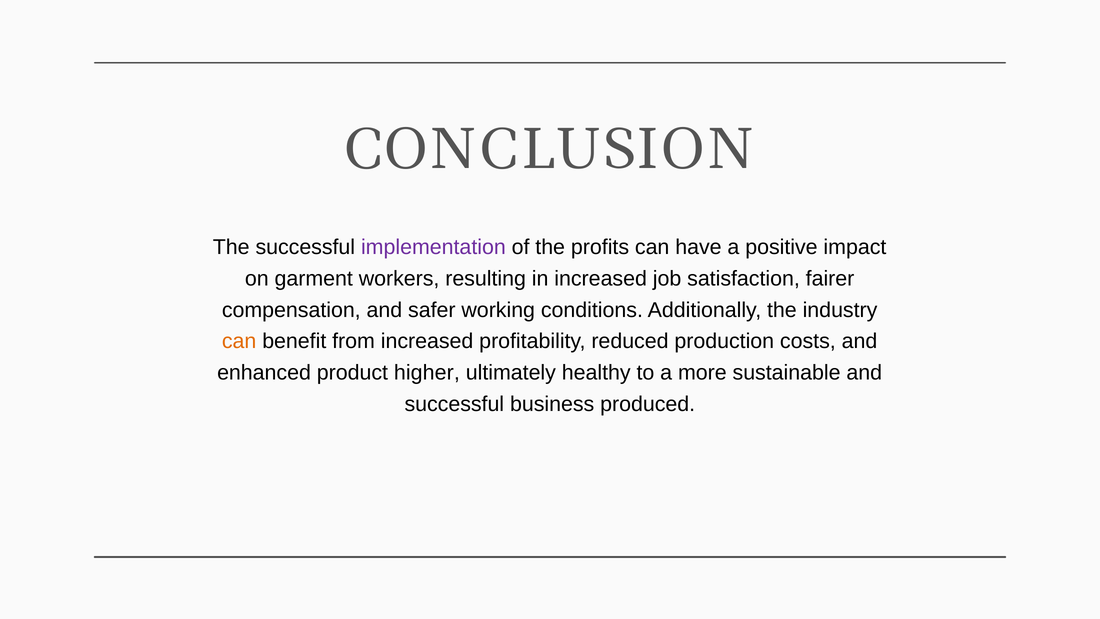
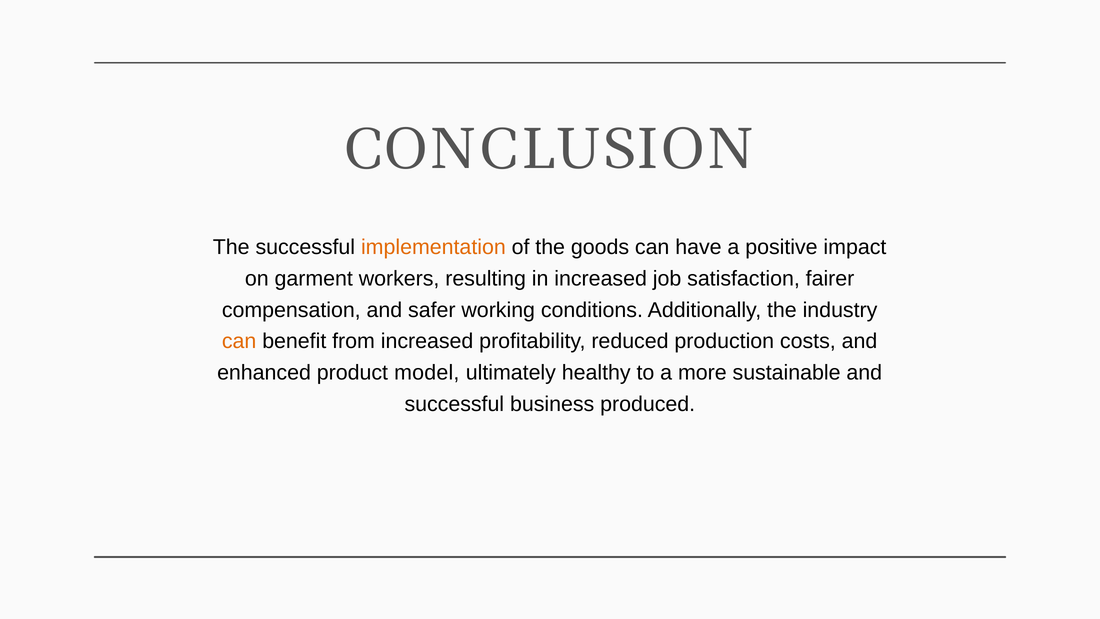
implementation colour: purple -> orange (433, 247)
profits: profits -> goods (600, 247)
higher: higher -> model (427, 373)
